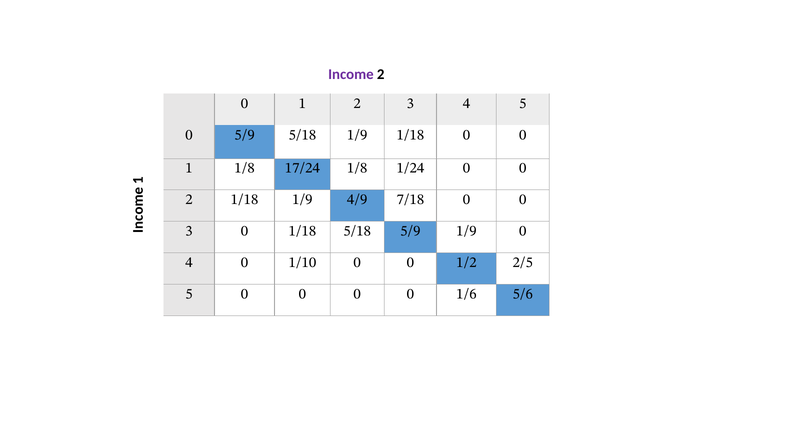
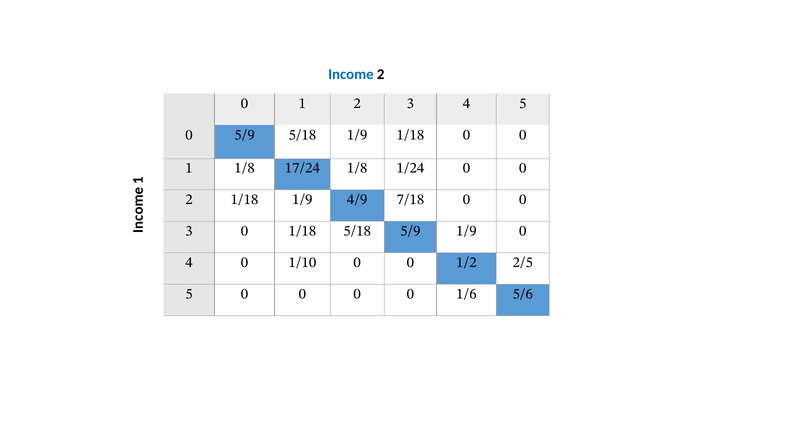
Income colour: purple -> blue (351, 74)
